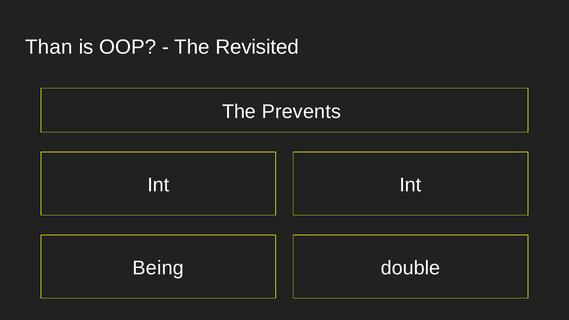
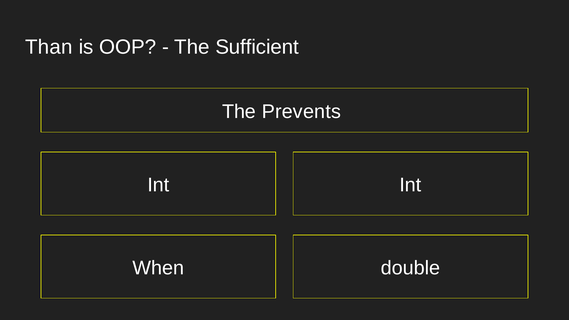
Revisited: Revisited -> Sufficient (257, 47)
Being: Being -> When (158, 268)
